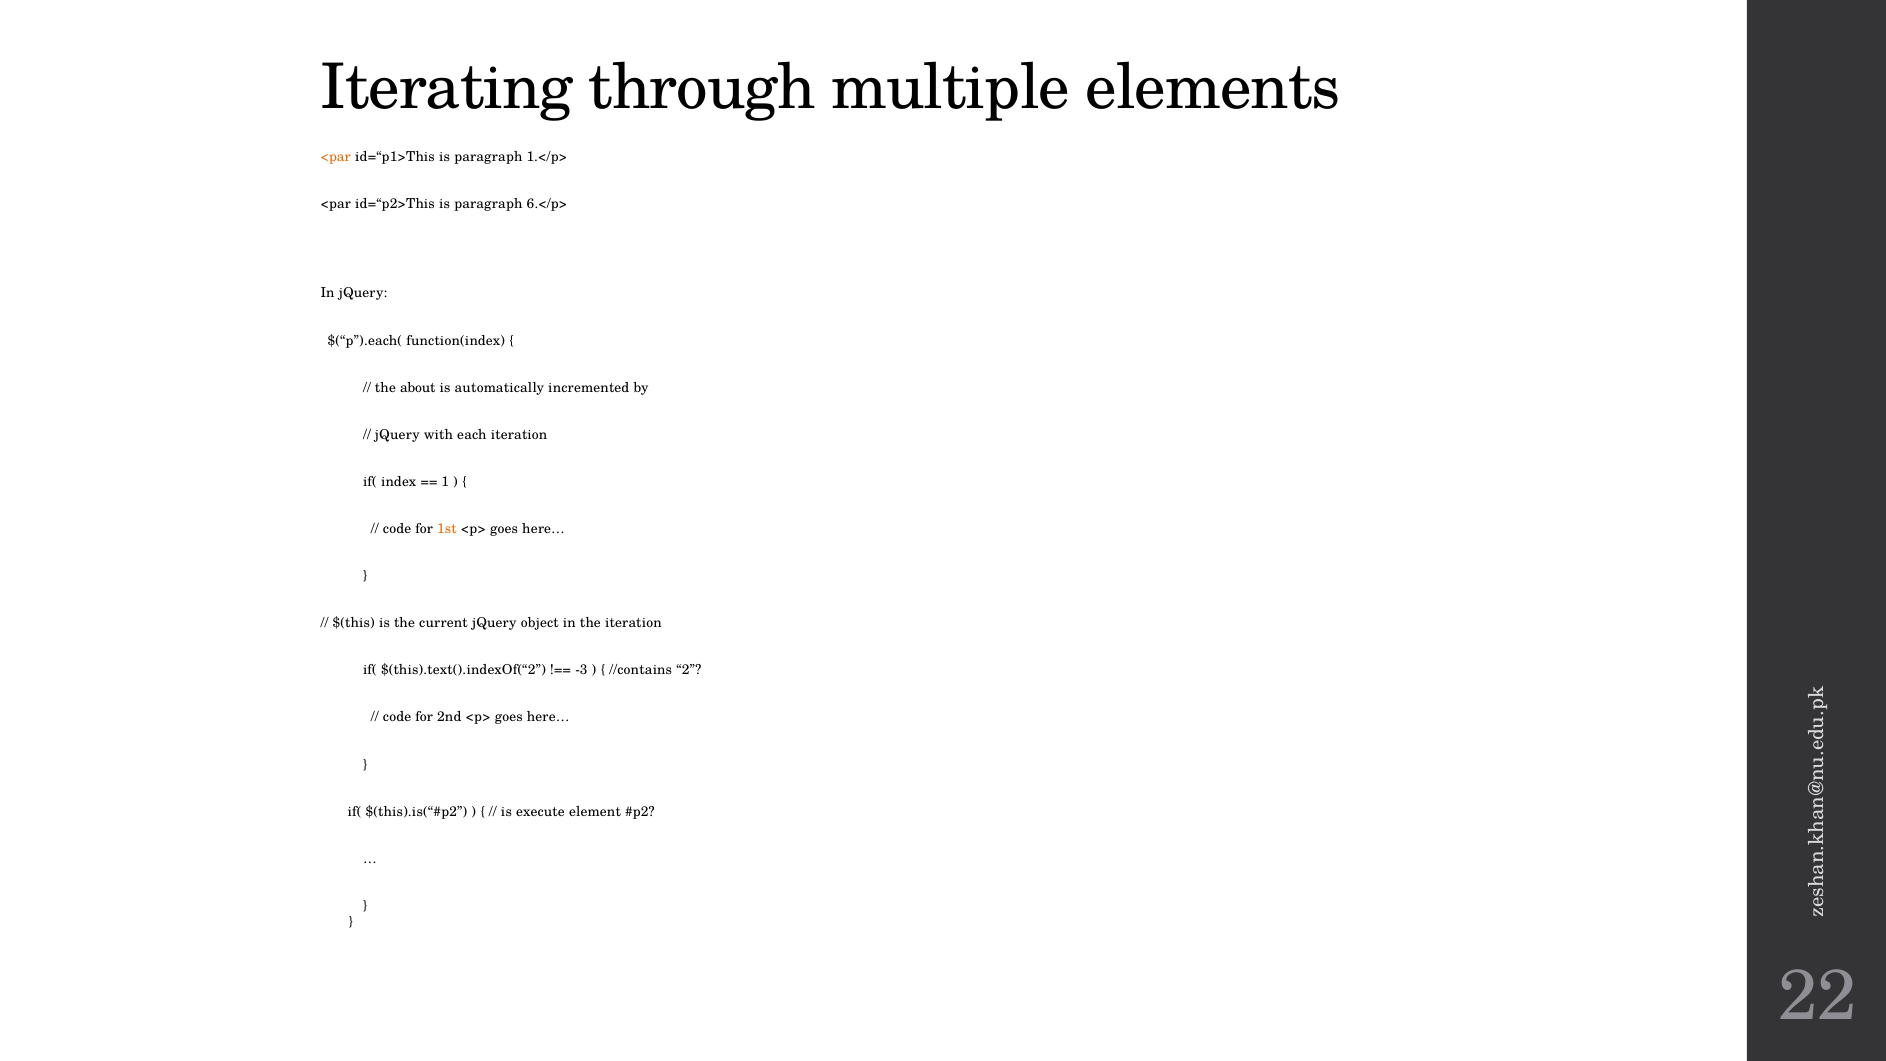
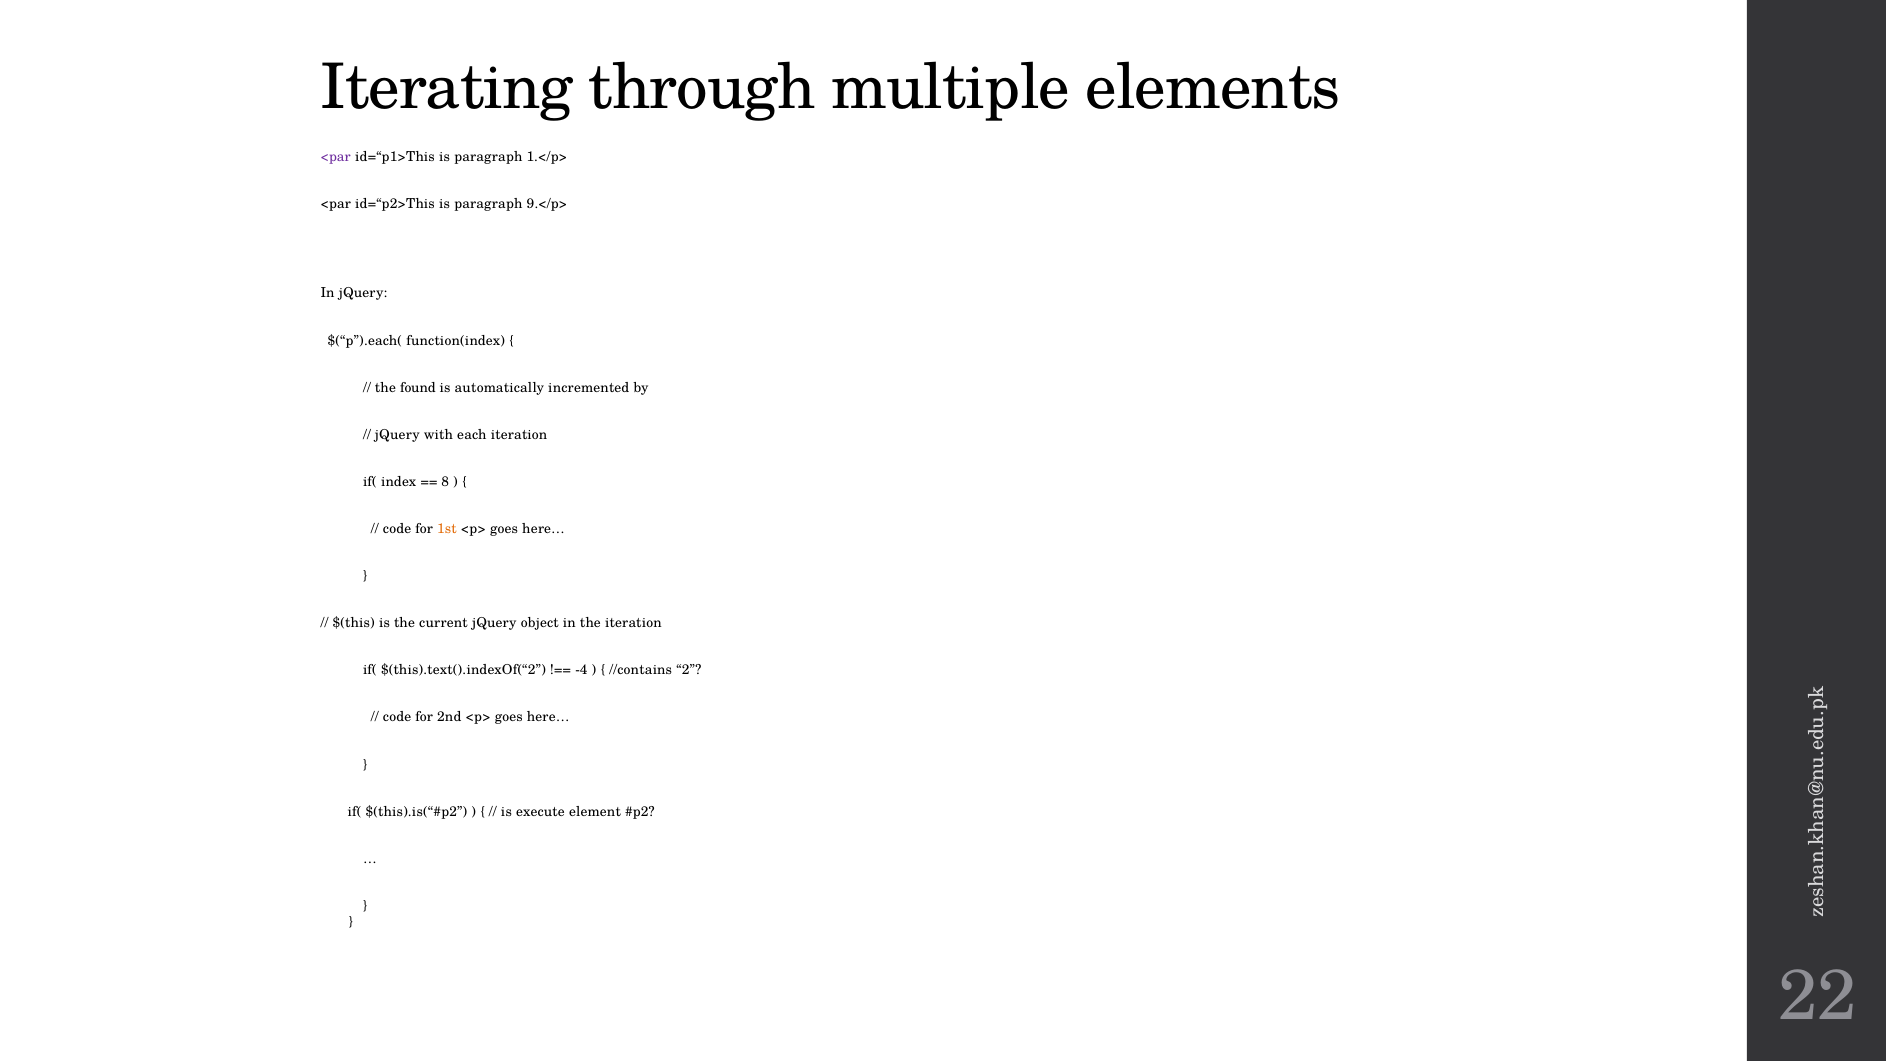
<par colour: orange -> purple (336, 157)
6.</p>: 6.</p> -> 9.</p> (547, 204)
about: about -> found (418, 388)
1: 1 -> 8 (445, 482)
-3: -3 -> -4 (581, 670)
